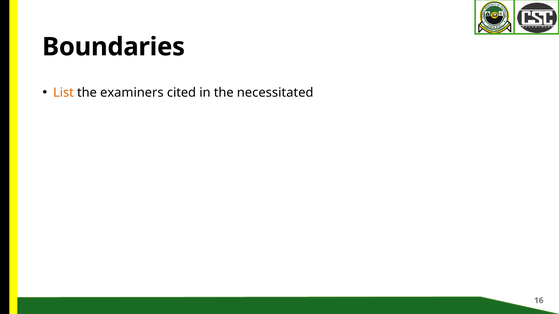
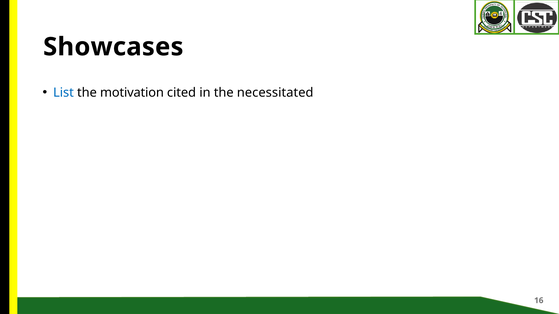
Boundaries: Boundaries -> Showcases (113, 47)
List colour: orange -> blue (63, 93)
examiners: examiners -> motivation (132, 93)
